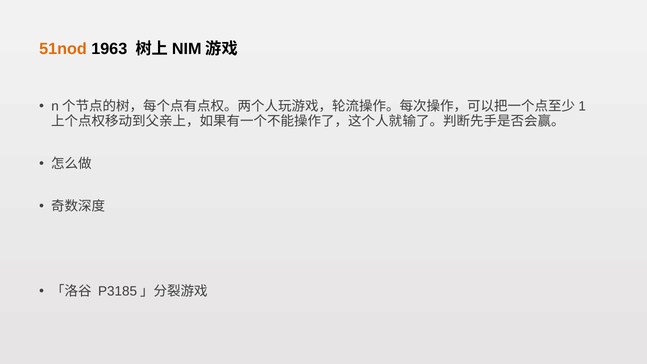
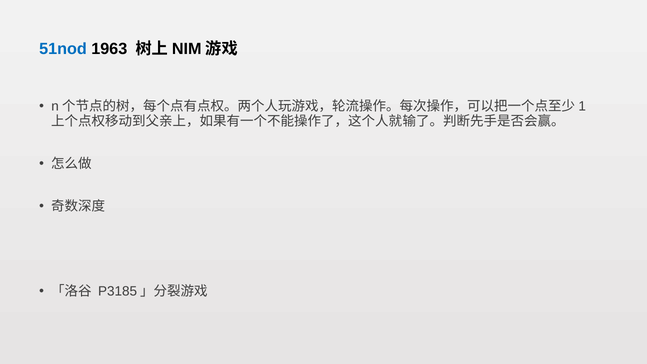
51nod colour: orange -> blue (63, 49)
